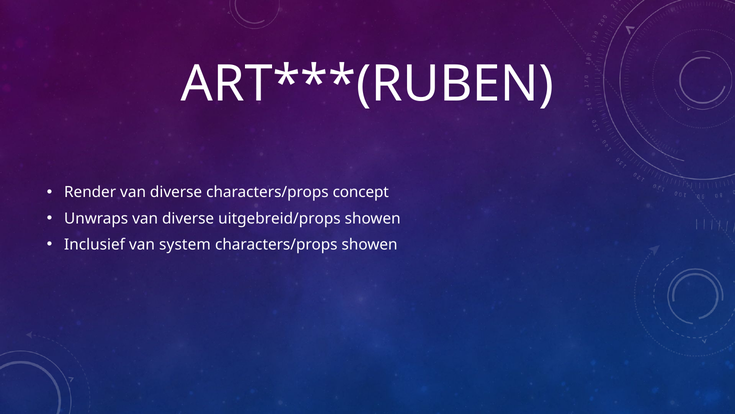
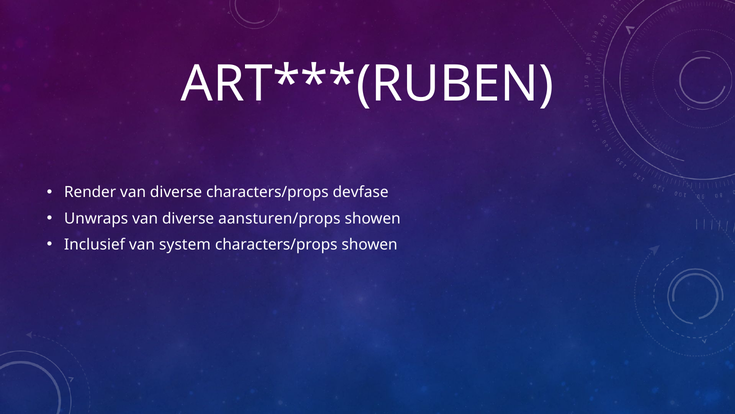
concept: concept -> devfase (361, 192)
uitgebreid/props: uitgebreid/props -> aansturen/props (279, 218)
